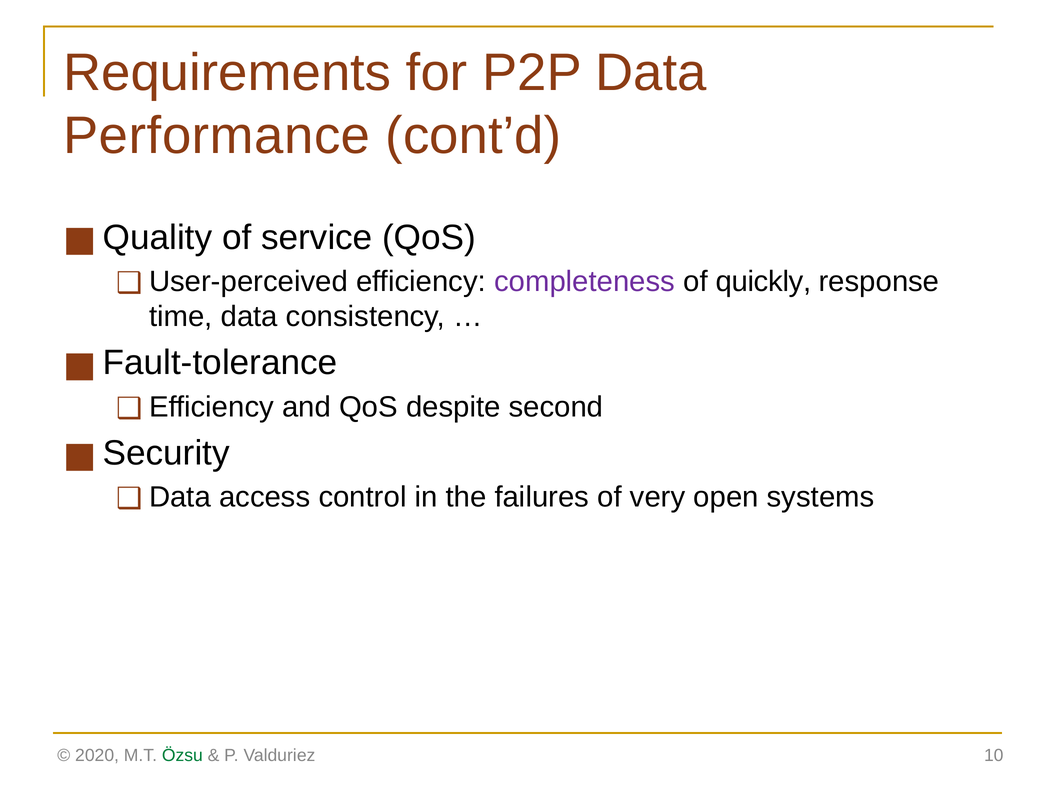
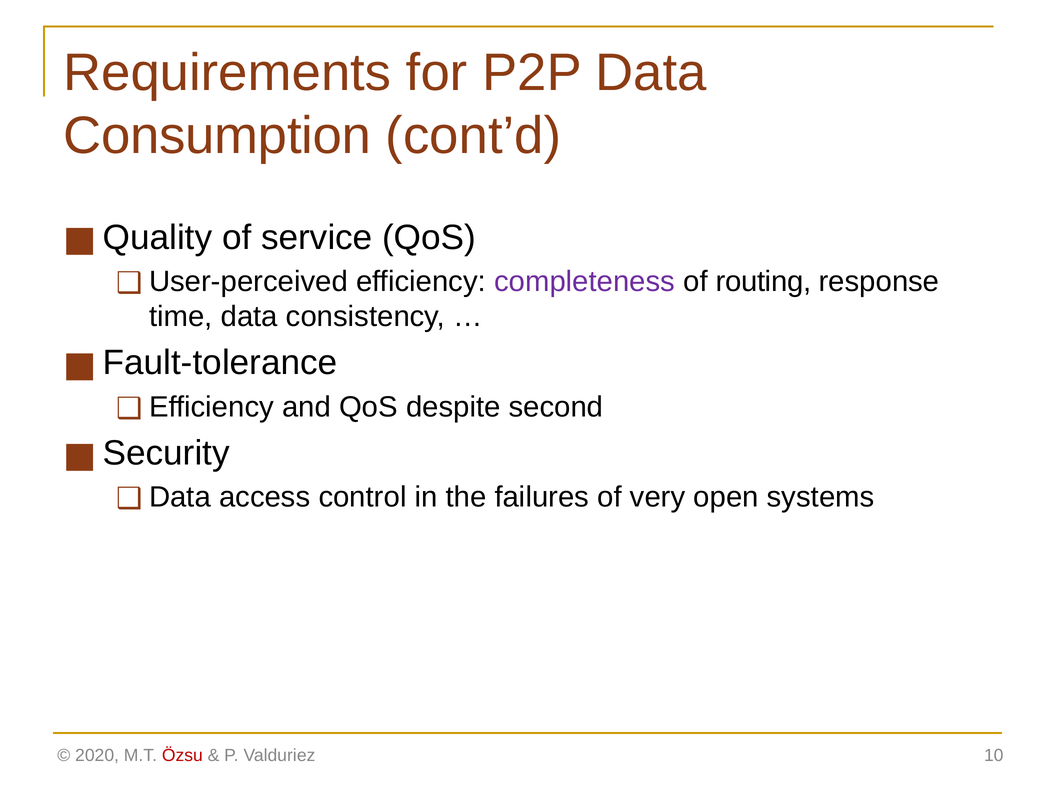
Performance: Performance -> Consumption (217, 136)
quickly: quickly -> routing (763, 282)
Özsu colour: green -> red (182, 756)
